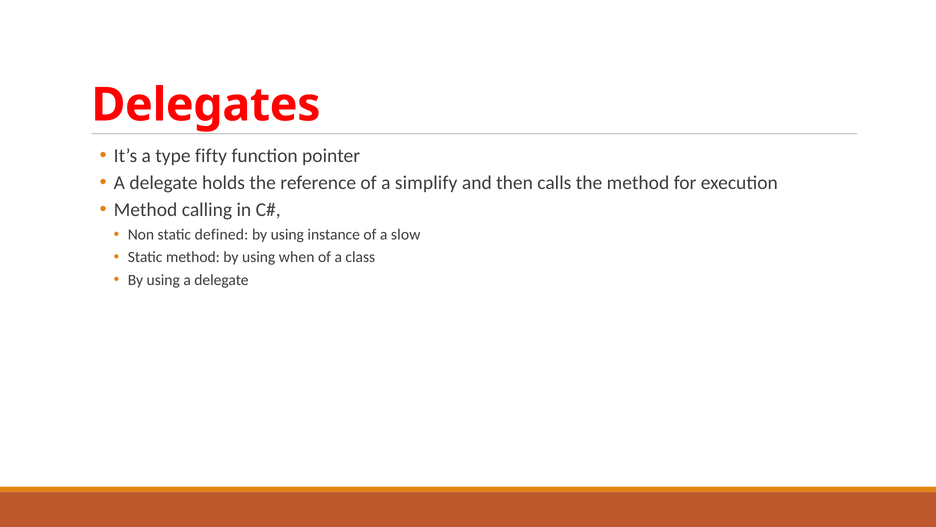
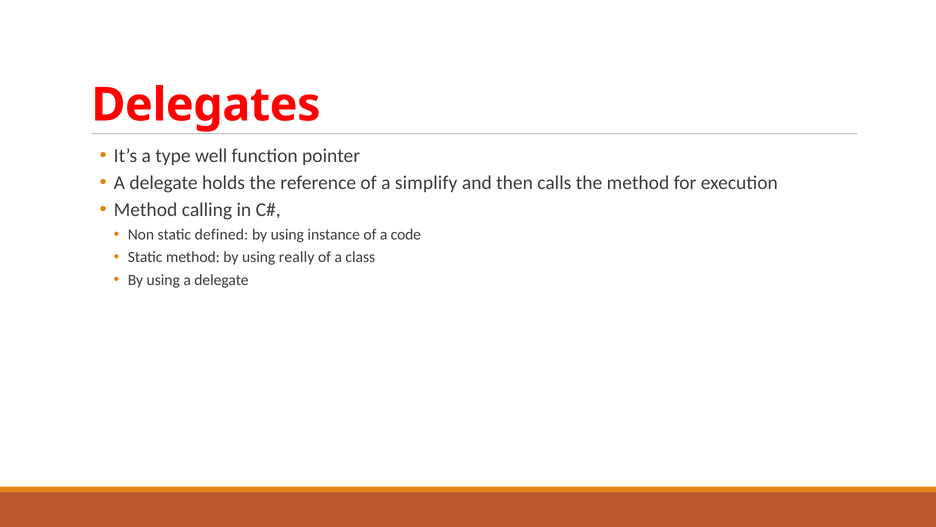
fifty: fifty -> well (211, 156)
slow: slow -> code (406, 234)
when: when -> really (297, 257)
